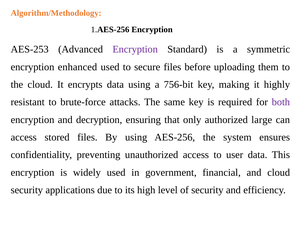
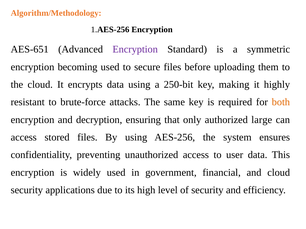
AES-253: AES-253 -> AES-651 (30, 49)
enhanced: enhanced -> becoming (78, 67)
756-bit: 756-bit -> 250-bit (179, 85)
both colour: purple -> orange (281, 102)
